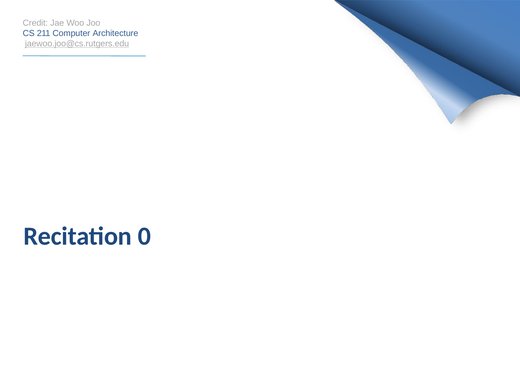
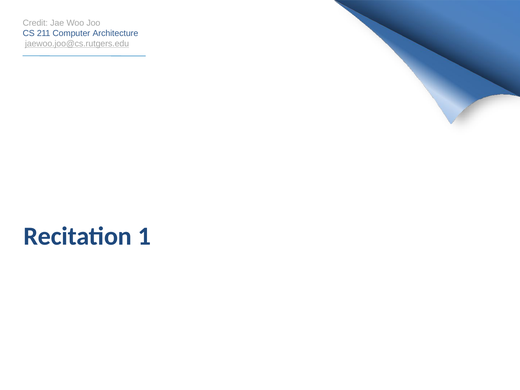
0: 0 -> 1 (144, 236)
